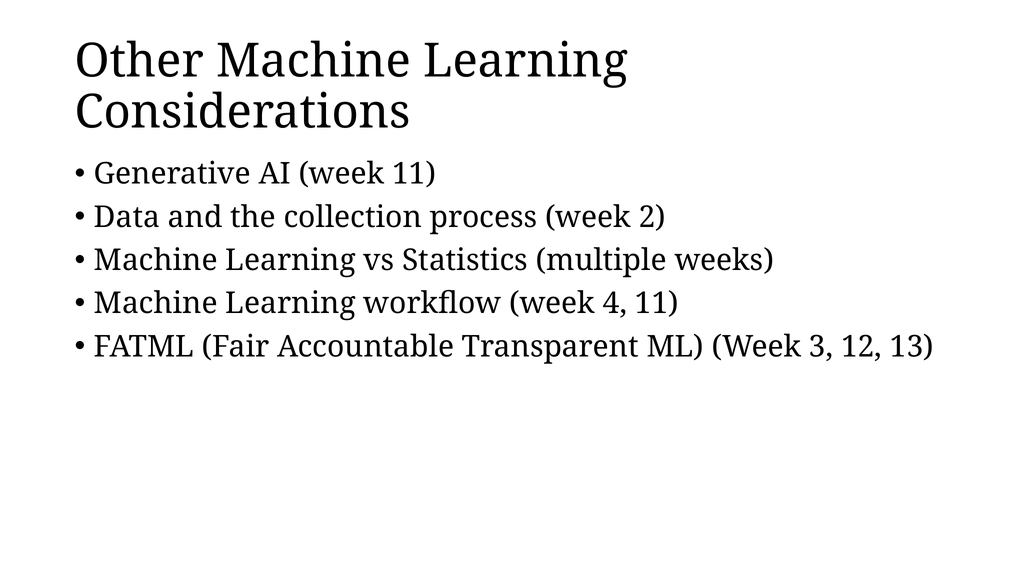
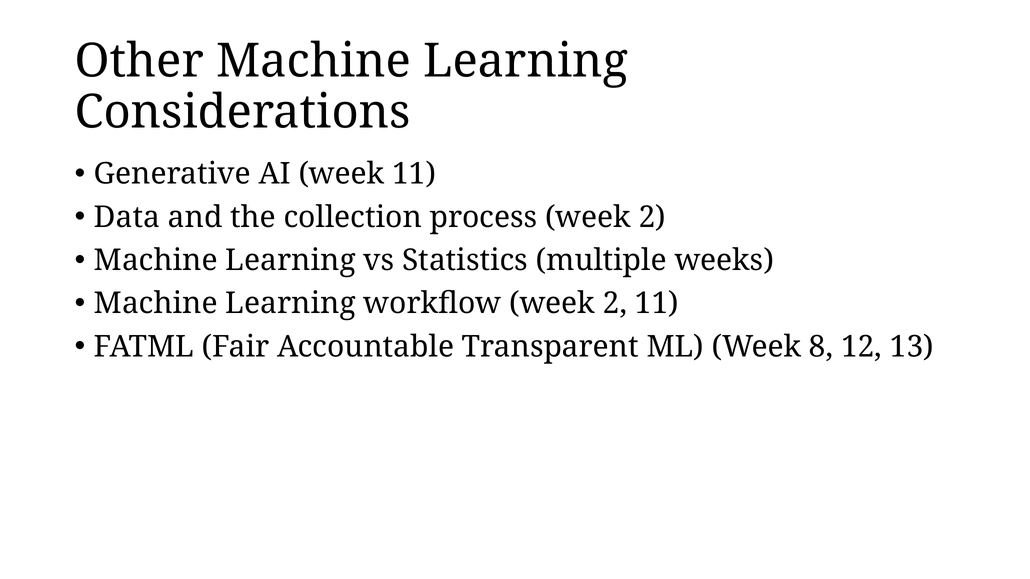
workflow week 4: 4 -> 2 (615, 304)
3: 3 -> 8 (821, 347)
